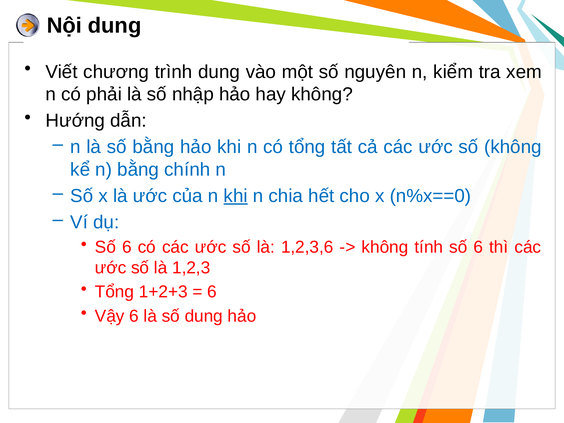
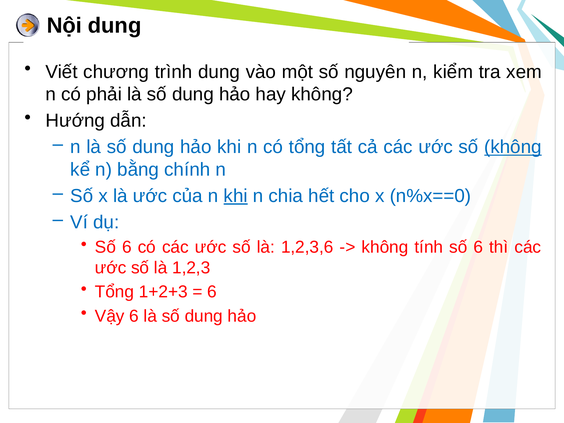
phải là số nhập: nhập -> dung (193, 94)
n là số bằng: bằng -> dung (153, 147)
không underline: none -> present (513, 147)
